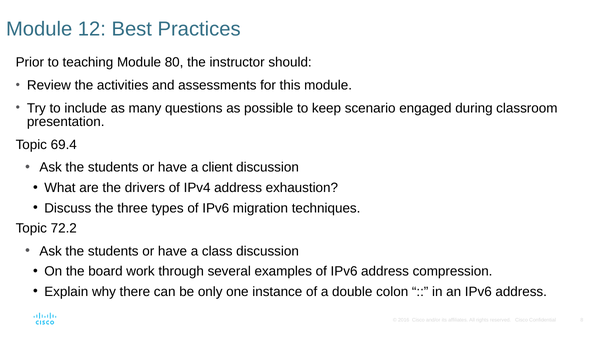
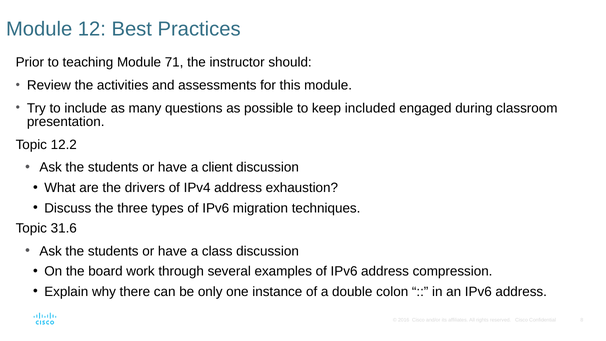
80: 80 -> 71 (174, 63)
scenario: scenario -> included (370, 108)
69.4: 69.4 -> 12.2 (64, 145)
72.2: 72.2 -> 31.6 (64, 228)
